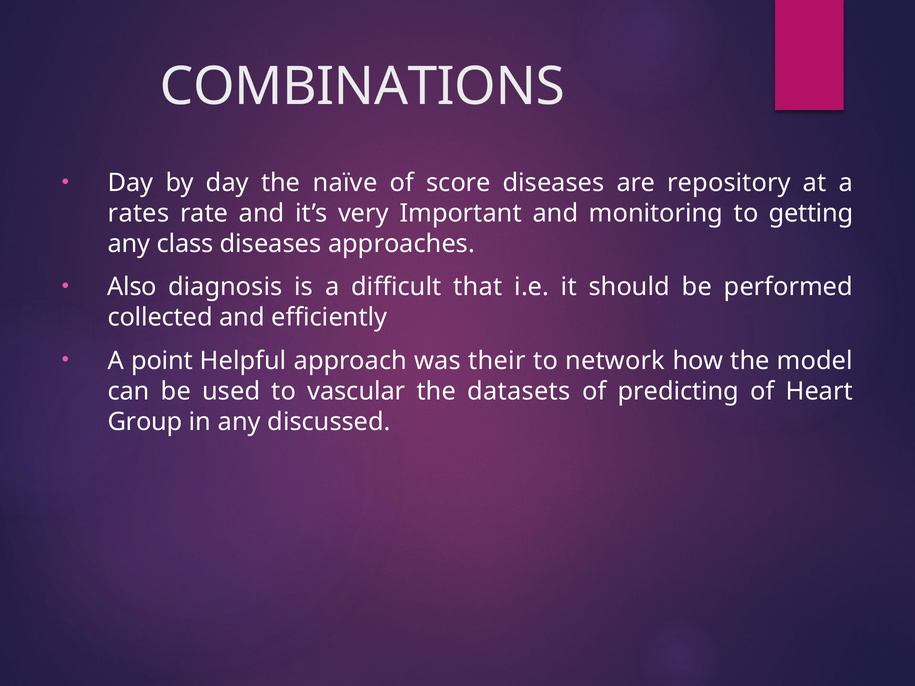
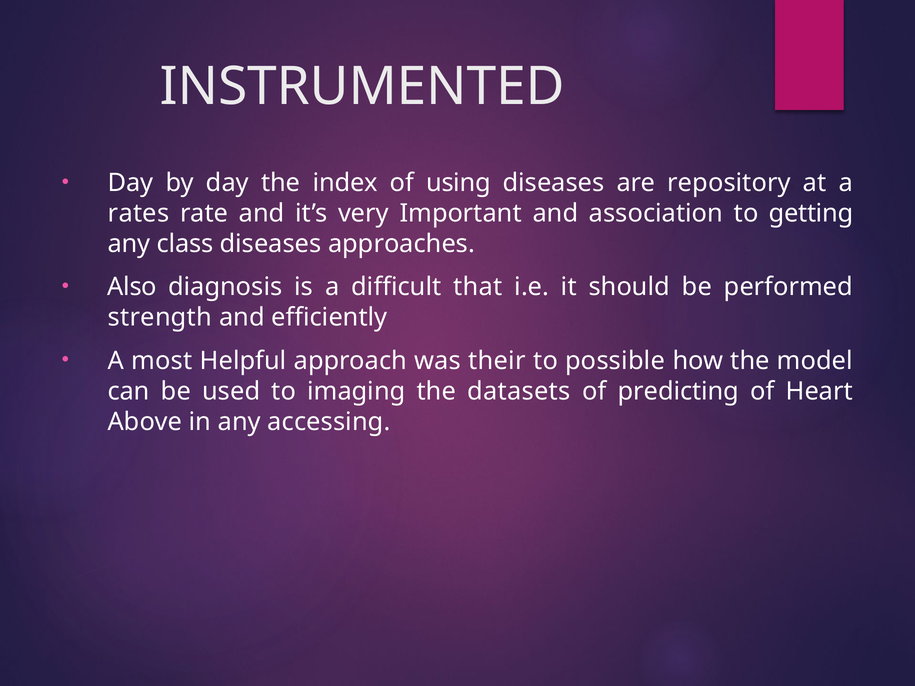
COMBINATIONS: COMBINATIONS -> INSTRUMENTED (362, 87)
naïve: naïve -> index (345, 183)
score: score -> using (459, 183)
monitoring: monitoring -> association (656, 213)
collected: collected -> strength (160, 318)
point: point -> most (162, 361)
network: network -> possible (615, 361)
vascular: vascular -> imaging (356, 391)
Group: Group -> Above (145, 422)
discussed: discussed -> accessing (329, 422)
